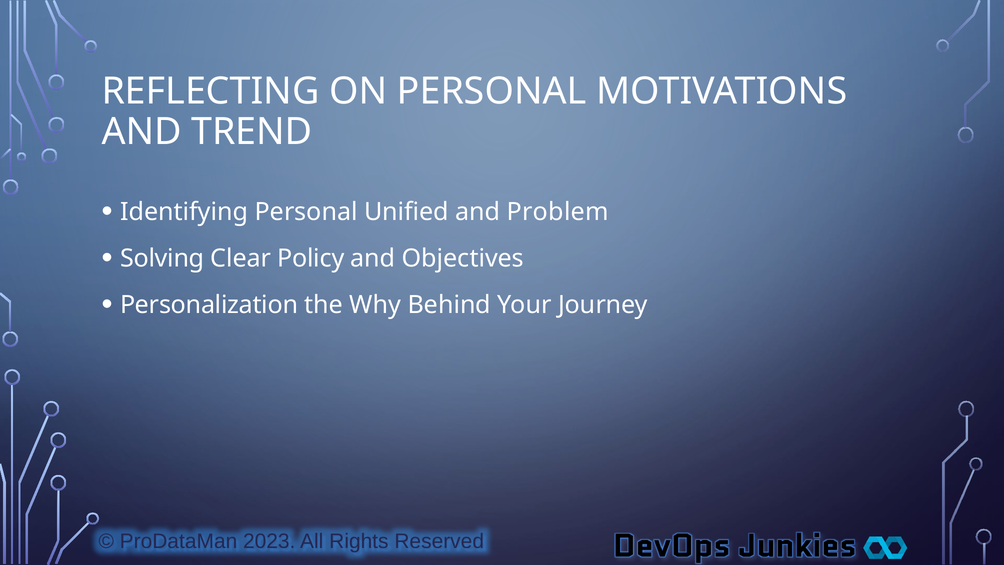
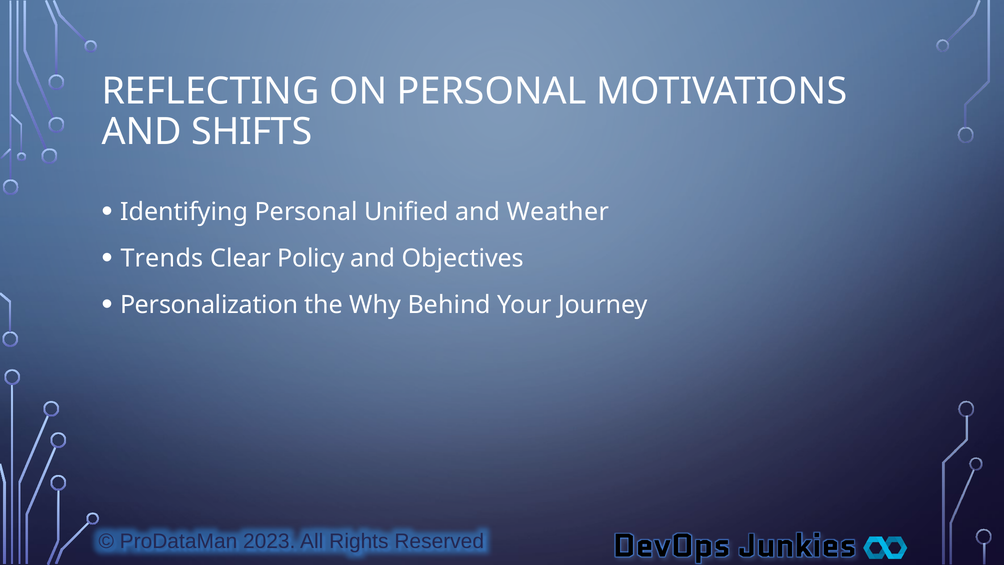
TREND: TREND -> SHIFTS (252, 132)
Problem: Problem -> Weather (558, 212)
Solving: Solving -> Trends (162, 258)
